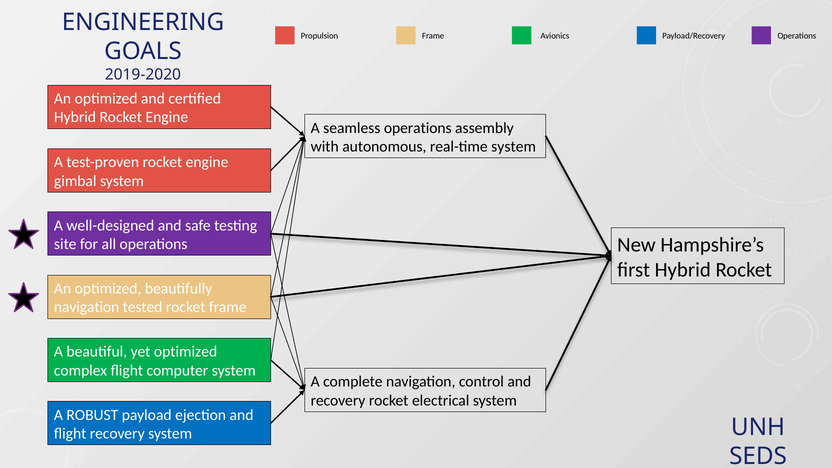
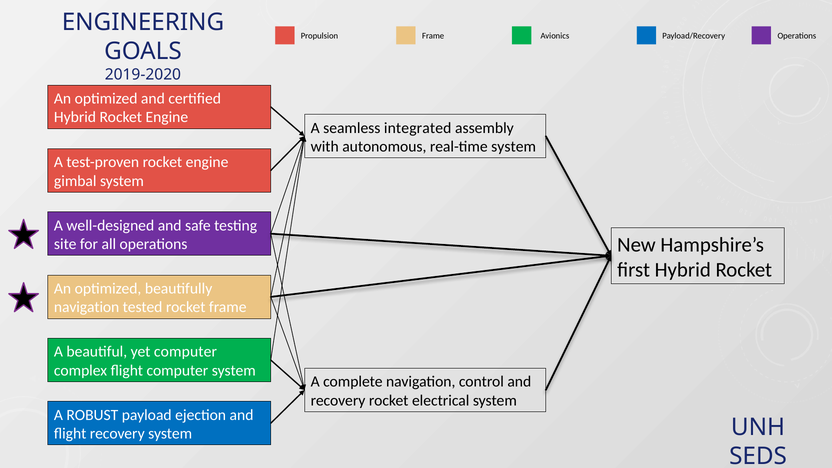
seamless operations: operations -> integrated (418, 128)
yet optimized: optimized -> computer (185, 352)
